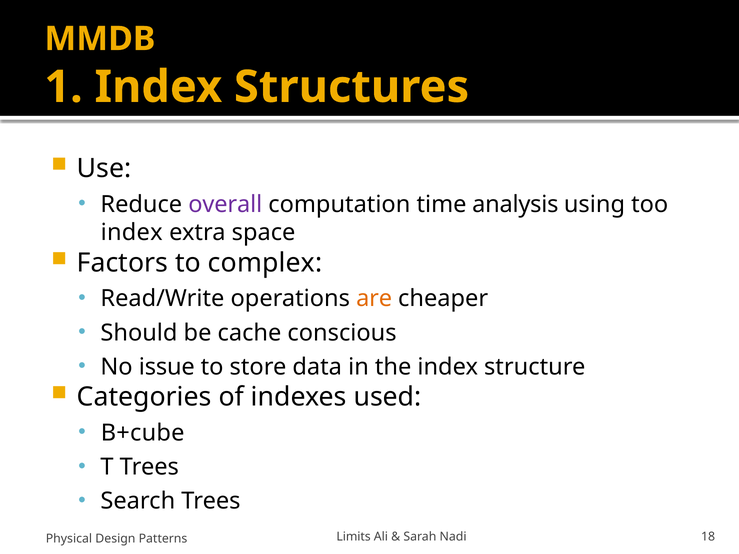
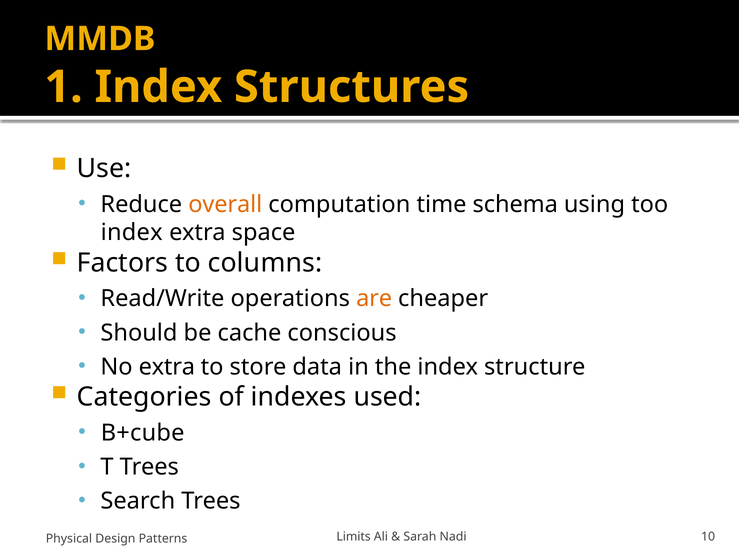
overall colour: purple -> orange (225, 204)
analysis: analysis -> schema (515, 204)
complex: complex -> columns (265, 263)
No issue: issue -> extra (167, 367)
18: 18 -> 10 (708, 537)
